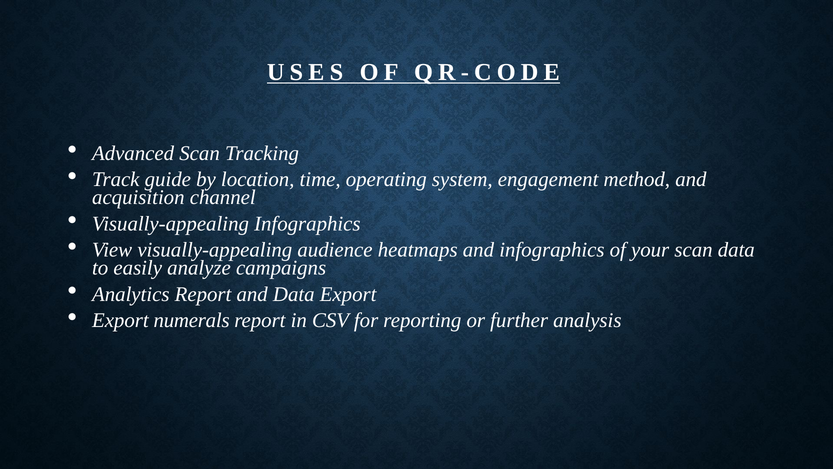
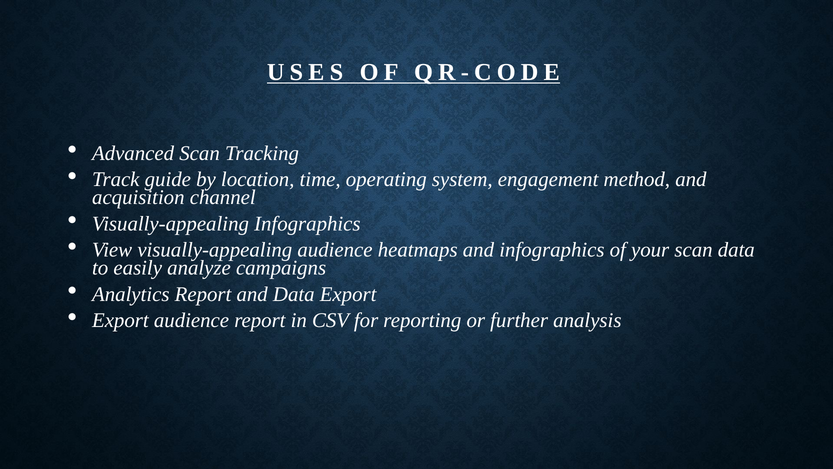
Export numerals: numerals -> audience (191, 320)
